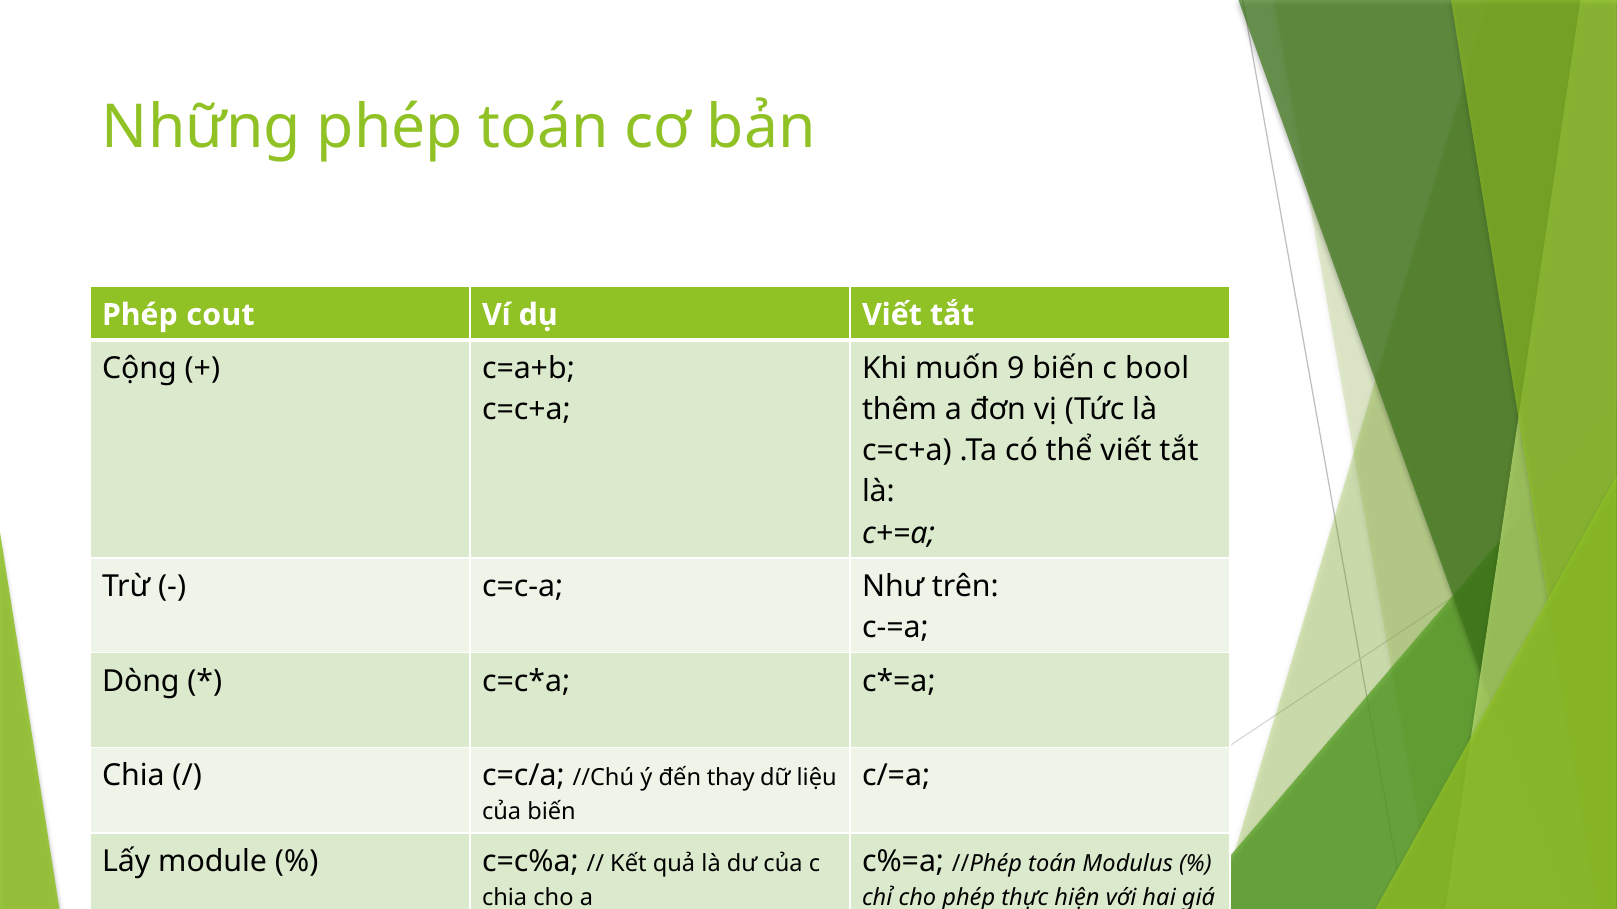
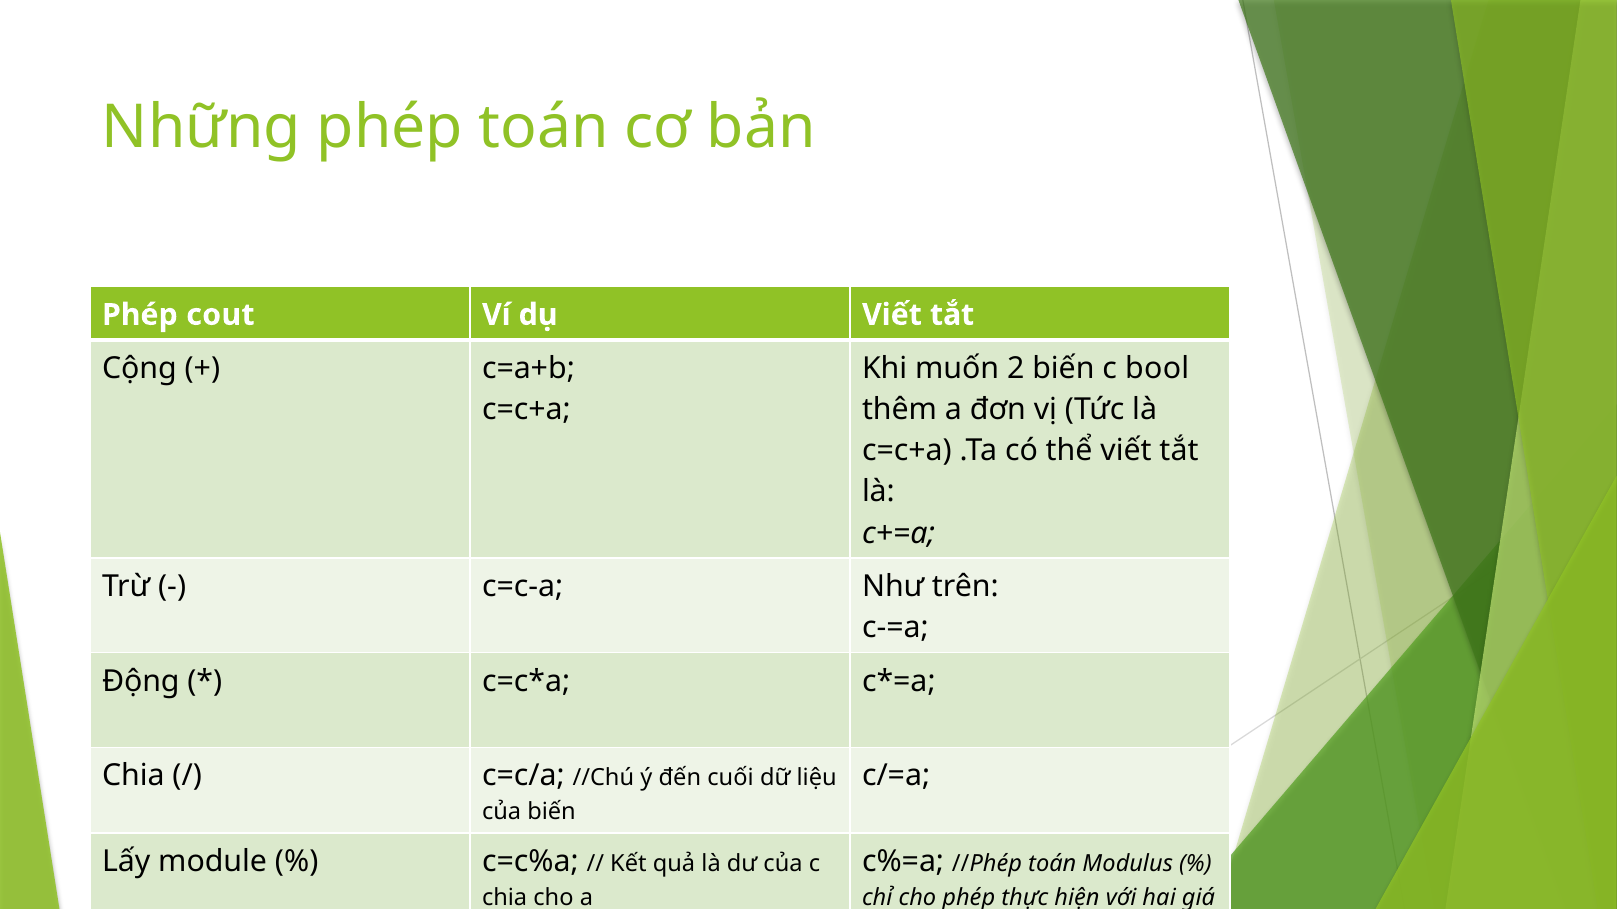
9: 9 -> 2 (1016, 368)
Dòng: Dòng -> Động (141, 681)
thay: thay -> cuối (731, 778)
